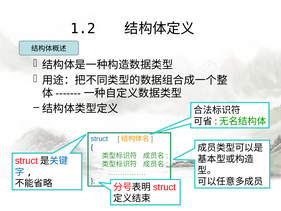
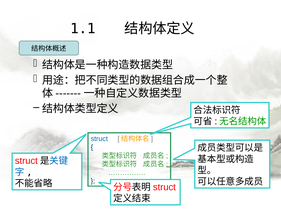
1.2: 1.2 -> 1.1 (83, 29)
